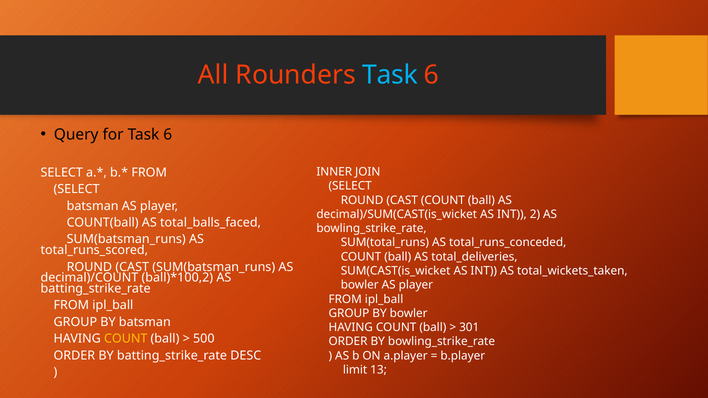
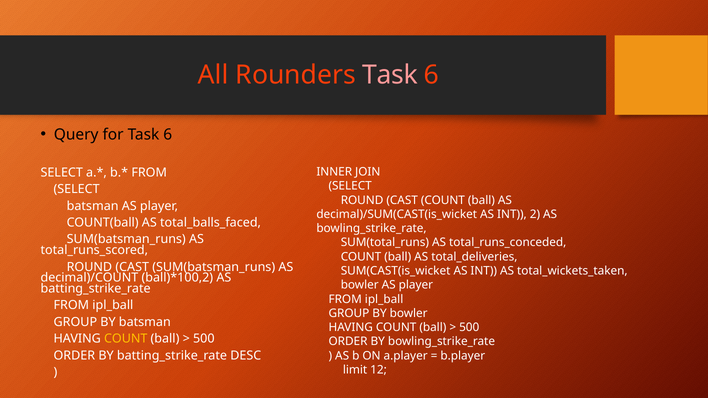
Task colour: light blue -> pink (390, 75)
301: 301 -> 500 (469, 328)
13: 13 -> 12 (379, 370)
